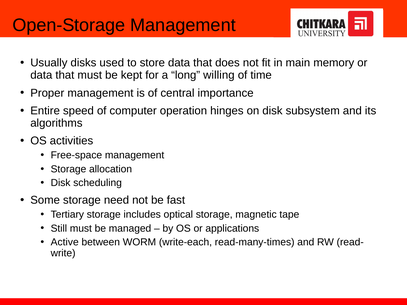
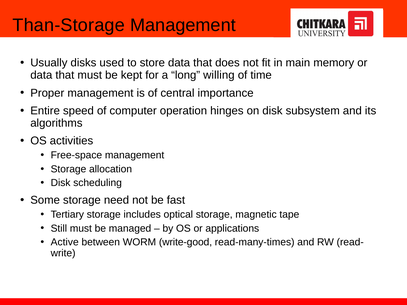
Open-Storage: Open-Storage -> Than-Storage (69, 25)
write-each: write-each -> write-good (185, 242)
